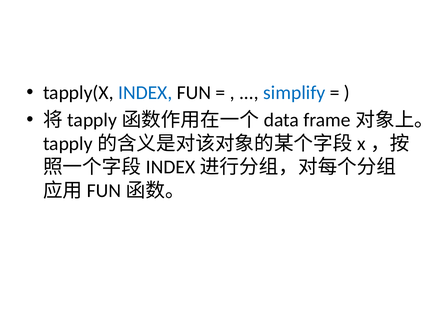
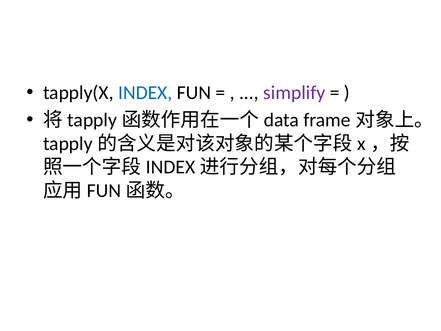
simplify colour: blue -> purple (294, 93)
